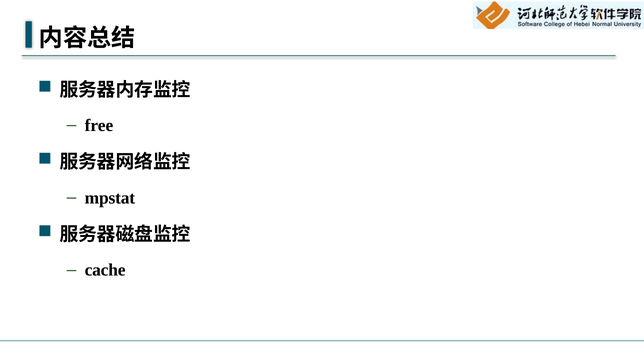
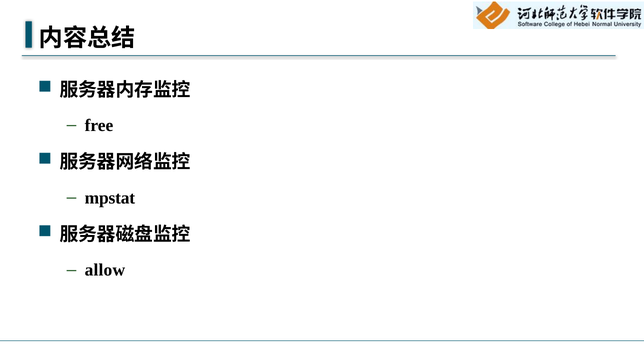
cache: cache -> allow (105, 270)
